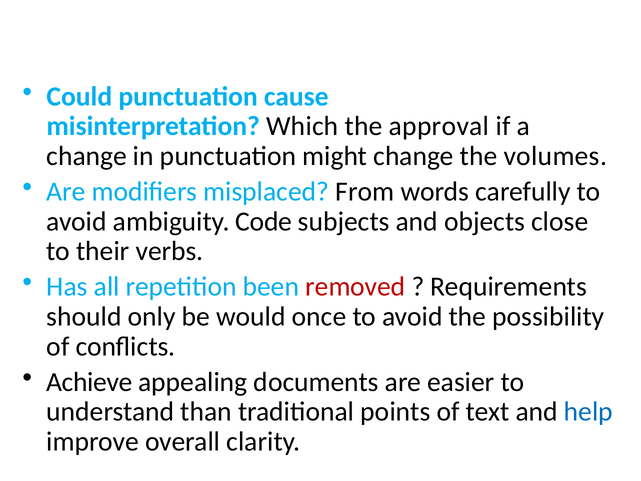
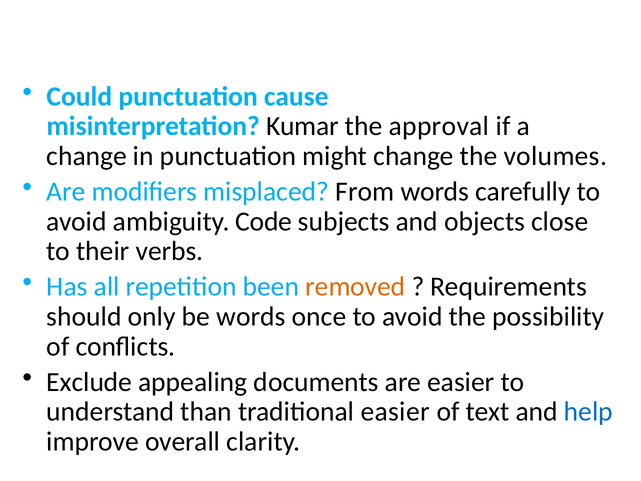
Which: Which -> Kumar (302, 126)
removed colour: red -> orange (355, 287)
be would: would -> words (251, 316)
Achieve: Achieve -> Exclude (89, 382)
traditional points: points -> easier (395, 412)
